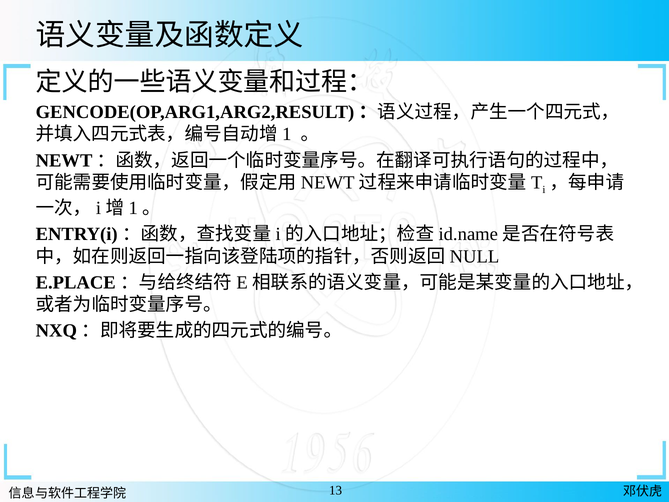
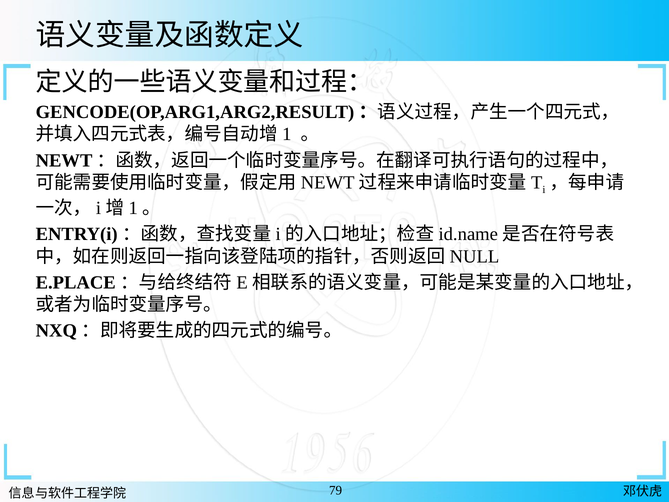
13: 13 -> 79 (336, 490)
